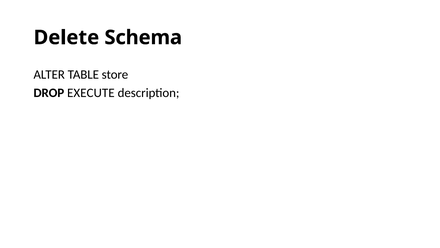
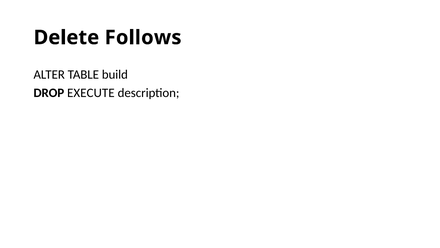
Schema: Schema -> Follows (143, 37)
store: store -> build (115, 74)
